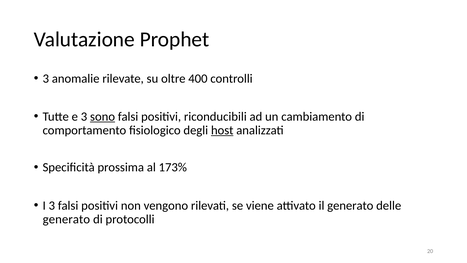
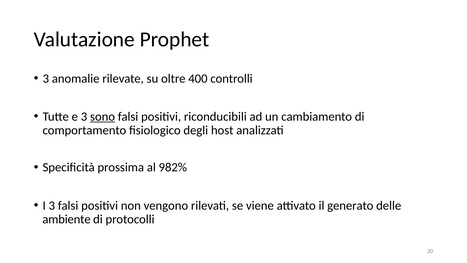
host underline: present -> none (222, 130)
173%: 173% -> 982% (173, 167)
generato: generato -> ambiente (67, 219)
